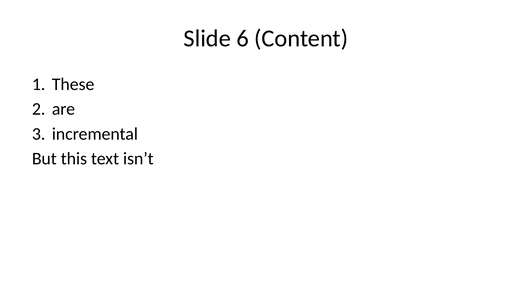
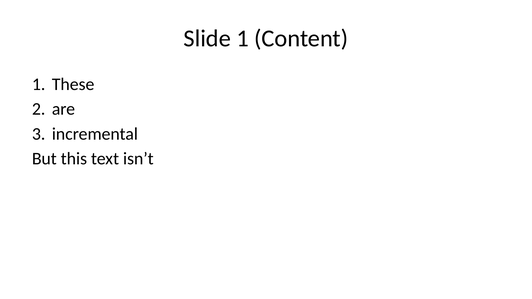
Slide 6: 6 -> 1 (243, 39)
